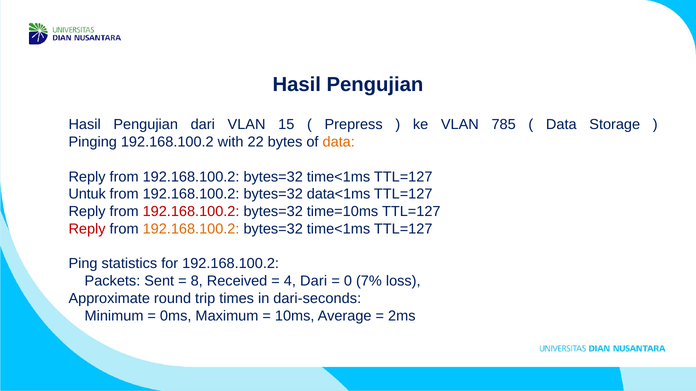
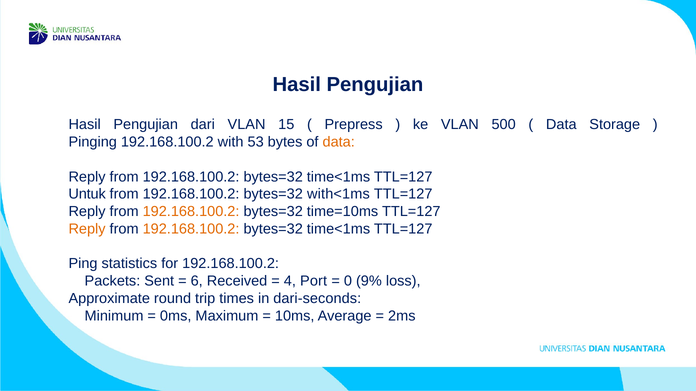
785: 785 -> 500 (504, 125)
22: 22 -> 53 (256, 142)
data<1ms: data<1ms -> with<1ms (338, 194)
192.168.100.2 colour: red -> orange (191, 212)
Reply colour: red -> orange (87, 229)
8: 8 -> 6 (197, 281)
4 Dari: Dari -> Port (314, 281)
7%: 7% -> 9% (369, 281)
